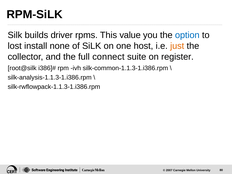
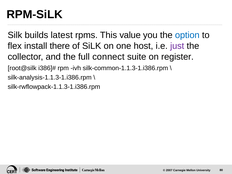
driver: driver -> latest (62, 35)
lost: lost -> flex (15, 46)
none: none -> there (60, 46)
just colour: orange -> purple (177, 46)
